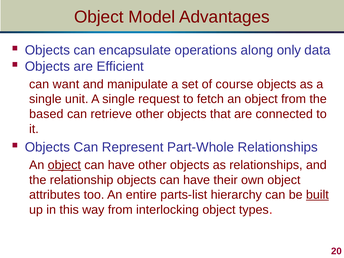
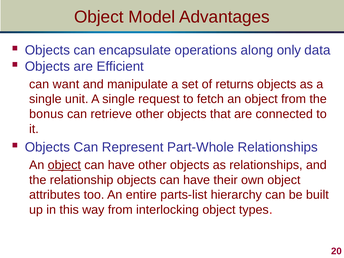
course: course -> returns (235, 84)
based: based -> bonus (46, 114)
built underline: present -> none (317, 195)
